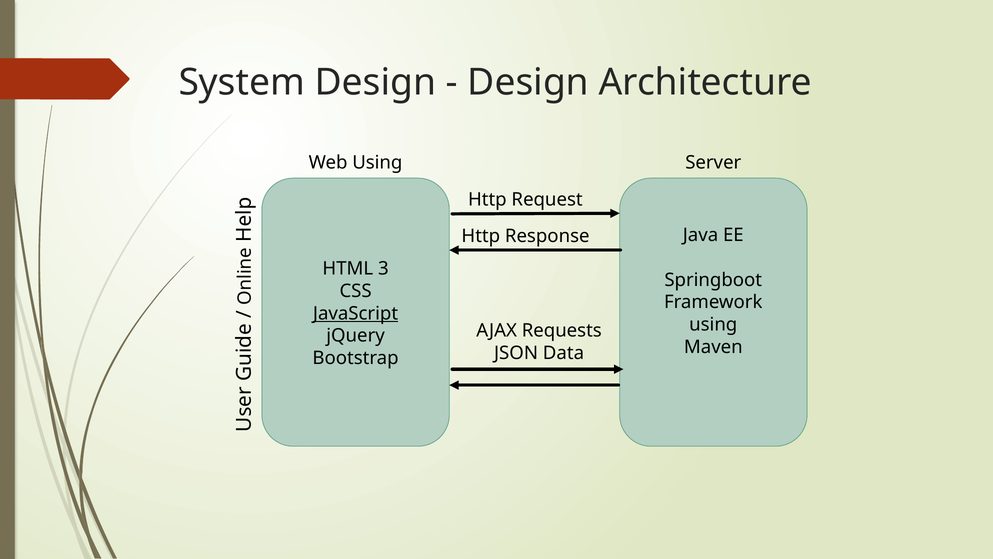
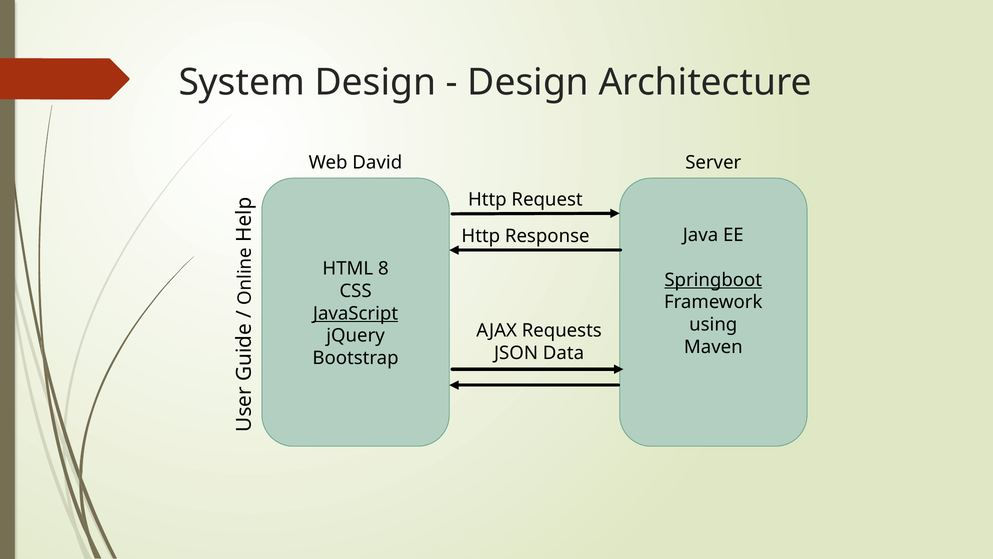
Web Using: Using -> David (377, 162)
3: 3 -> 8 (383, 269)
Springboot underline: none -> present (713, 280)
